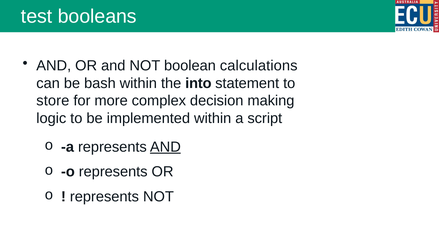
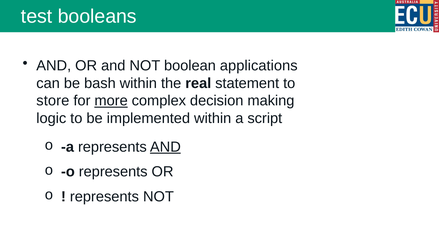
calculations: calculations -> applications (259, 66)
into: into -> real (198, 83)
more underline: none -> present (111, 101)
